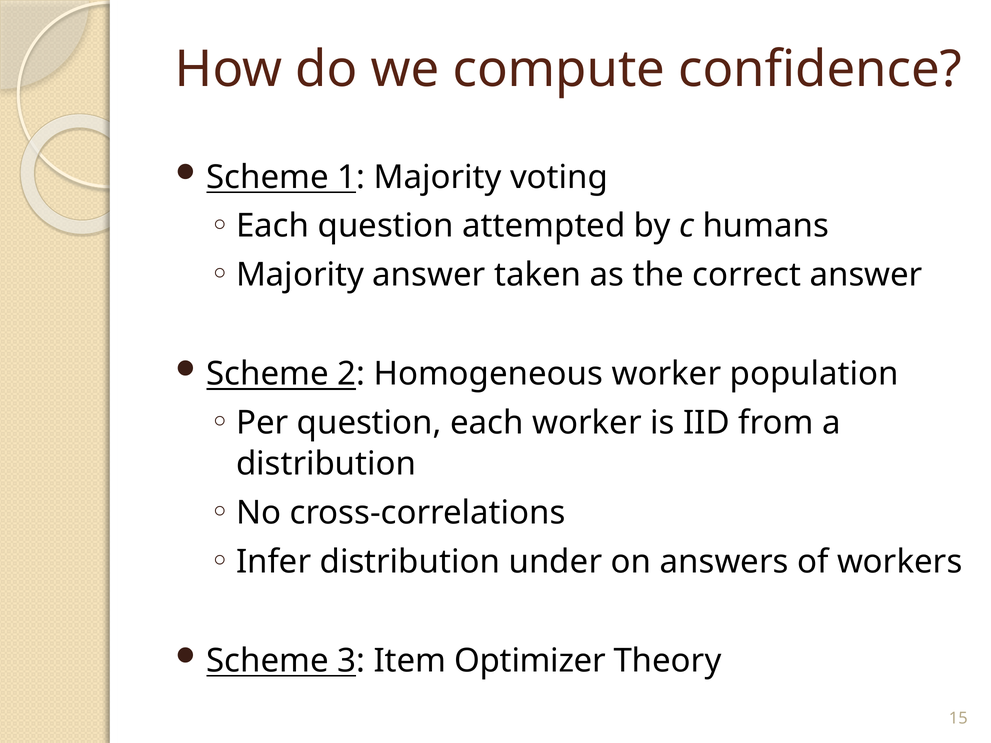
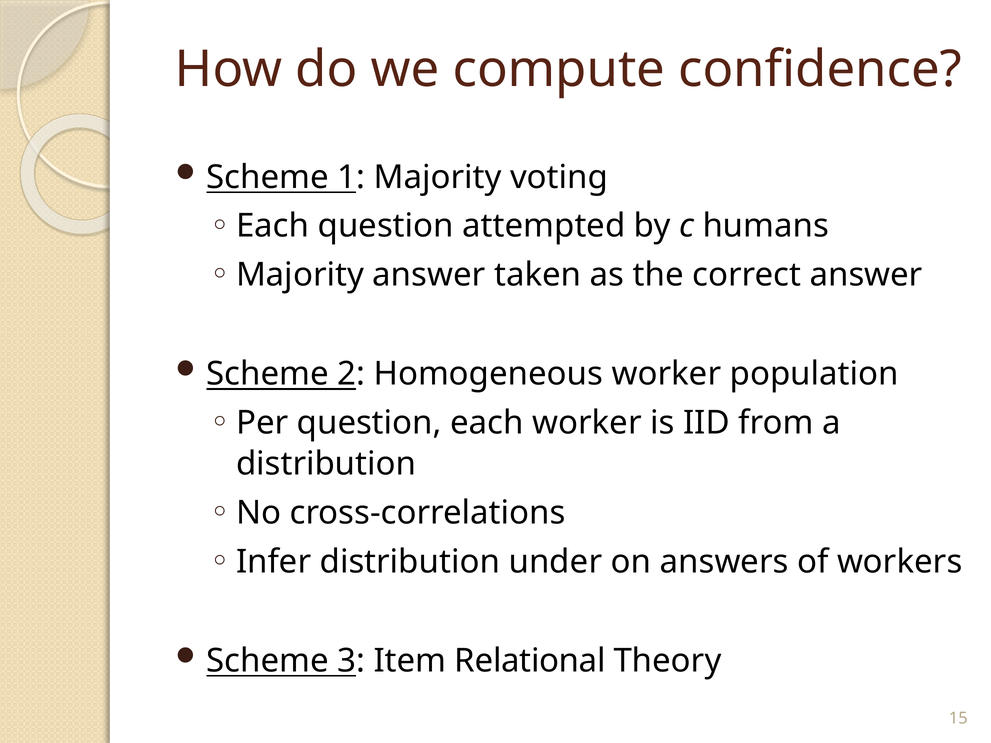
Optimizer: Optimizer -> Relational (530, 661)
